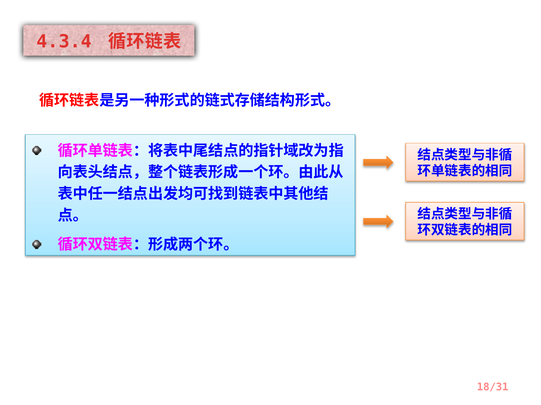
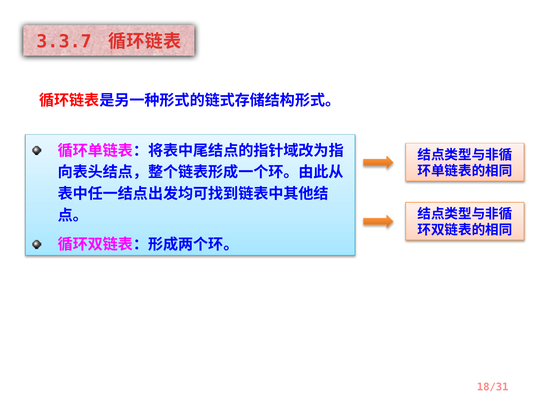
4.3.4: 4.3.4 -> 3.3.7 (64, 42)
